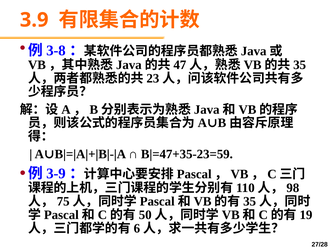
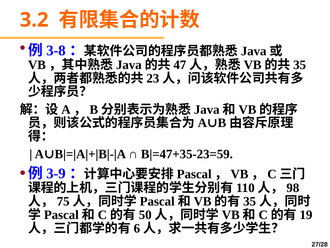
3.9: 3.9 -> 3.2 (34, 20)
